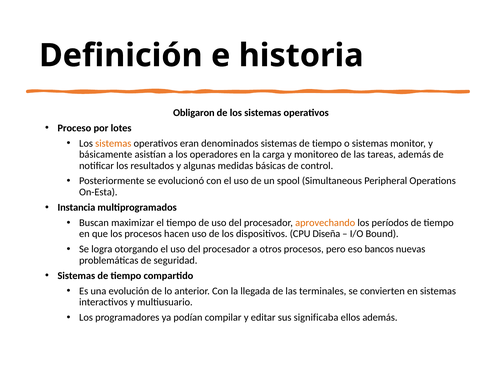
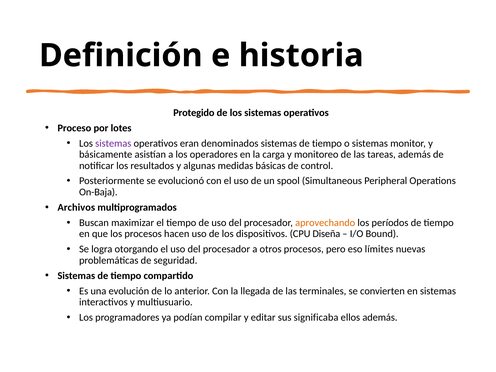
Obligaron: Obligaron -> Protegido (194, 113)
sistemas colour: orange -> purple (113, 143)
On-Esta: On-Esta -> On-Baja (98, 192)
Instancia: Instancia -> Archivos (76, 207)
bancos: bancos -> límites (379, 249)
